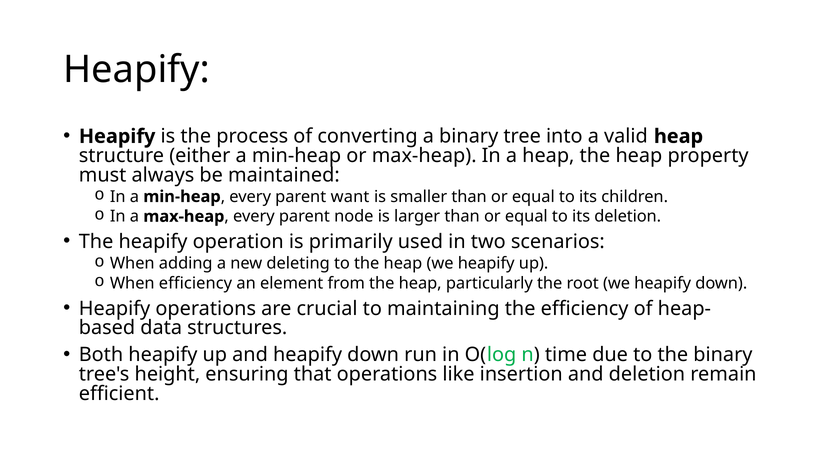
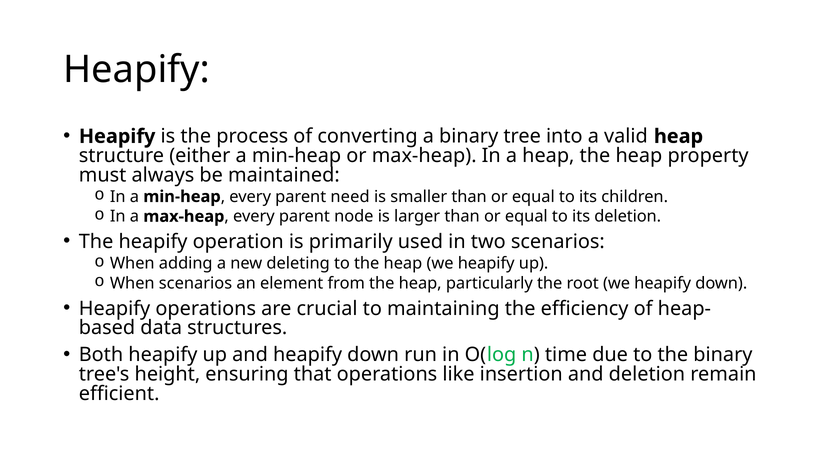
want: want -> need (350, 197)
When efficiency: efficiency -> scenarios (196, 283)
